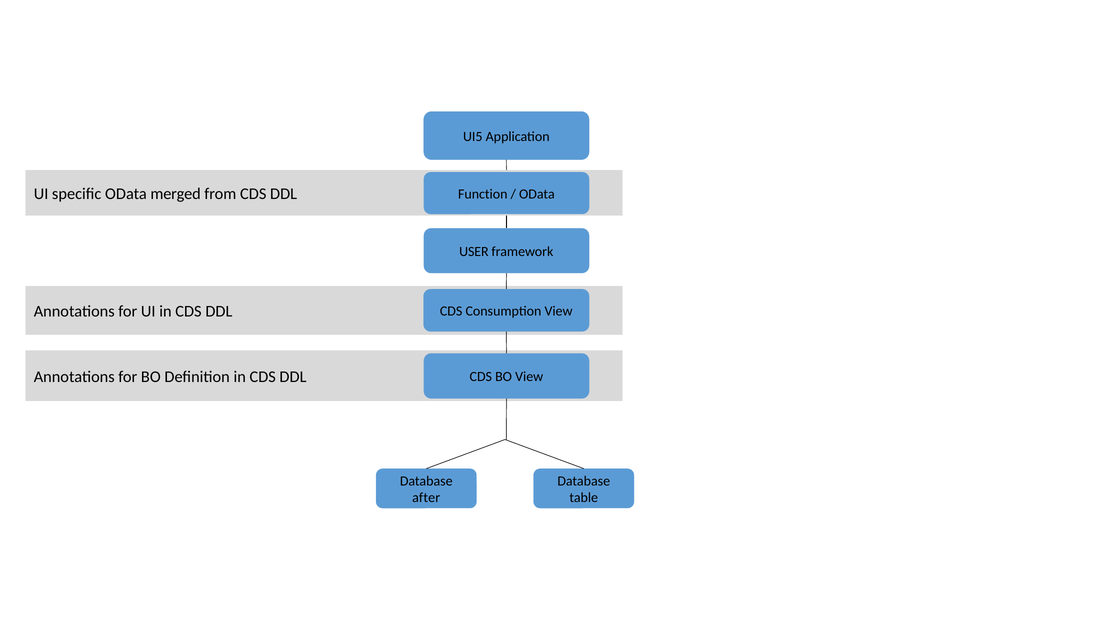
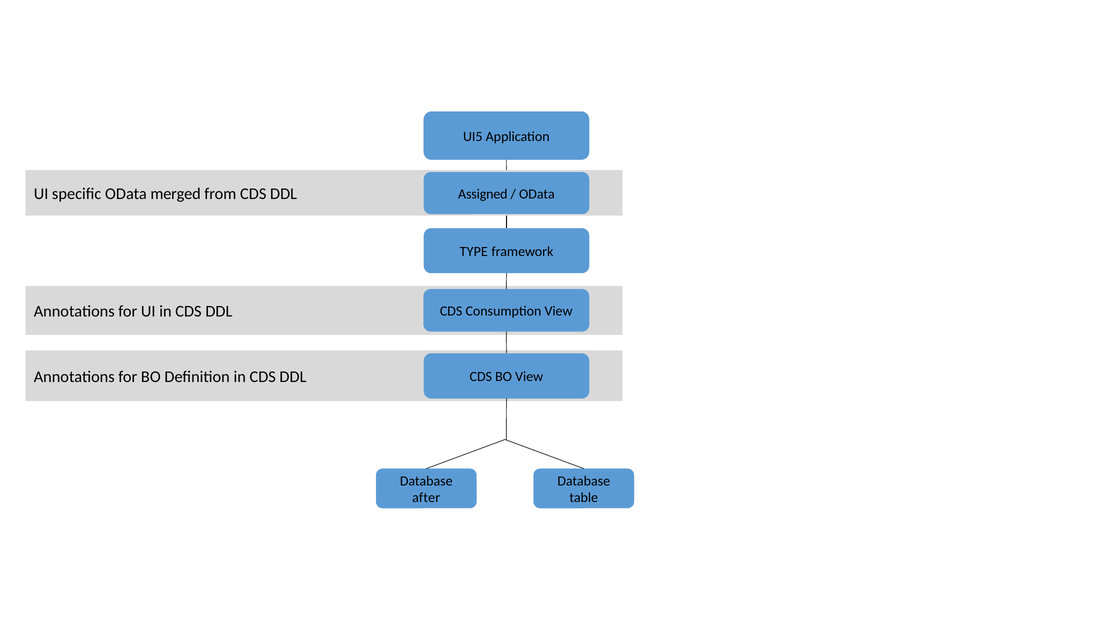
Function: Function -> Assigned (483, 194)
USER: USER -> TYPE (474, 251)
